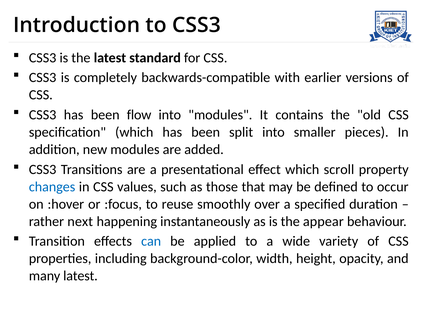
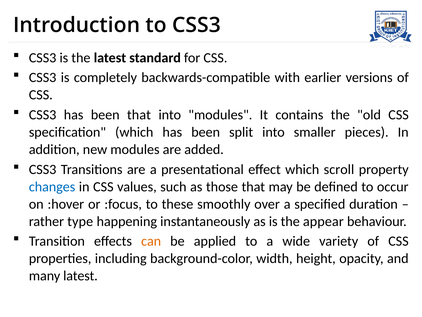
been flow: flow -> that (139, 115)
reuse: reuse -> these (177, 204)
next: next -> type (80, 221)
can colour: blue -> orange (151, 241)
